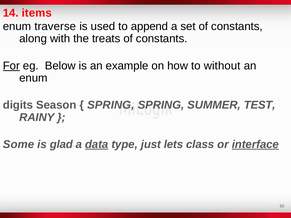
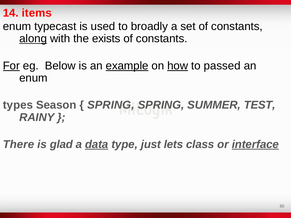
traverse: traverse -> typecast (55, 26)
append: append -> broadly (149, 26)
along underline: none -> present (33, 39)
treats: treats -> exists (106, 39)
example underline: none -> present (127, 66)
how underline: none -> present (178, 66)
without: without -> passed (222, 66)
digits: digits -> types (18, 105)
Some: Some -> There (19, 145)
